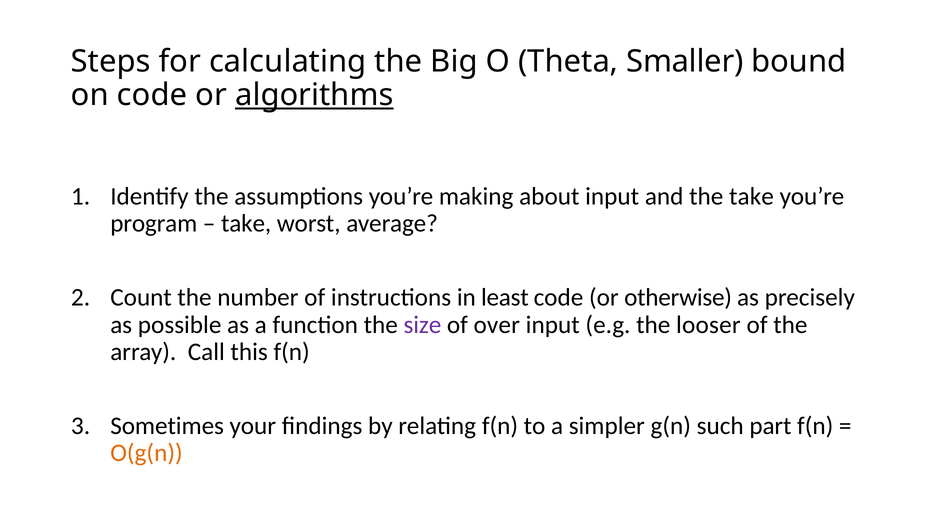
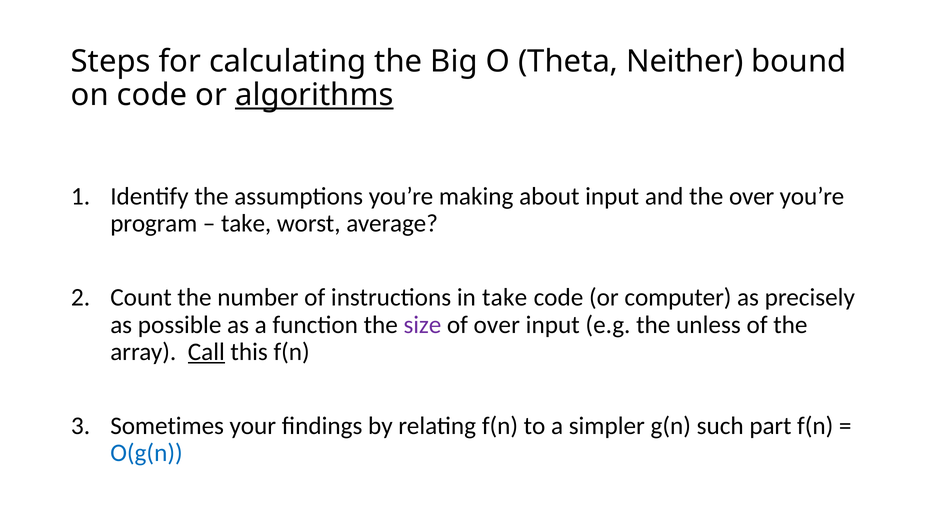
Smaller: Smaller -> Neither (685, 62)
the take: take -> over (752, 196)
in least: least -> take (505, 297)
otherwise: otherwise -> computer (678, 297)
looser: looser -> unless (708, 325)
Call underline: none -> present (206, 352)
O(g(n colour: orange -> blue (146, 453)
